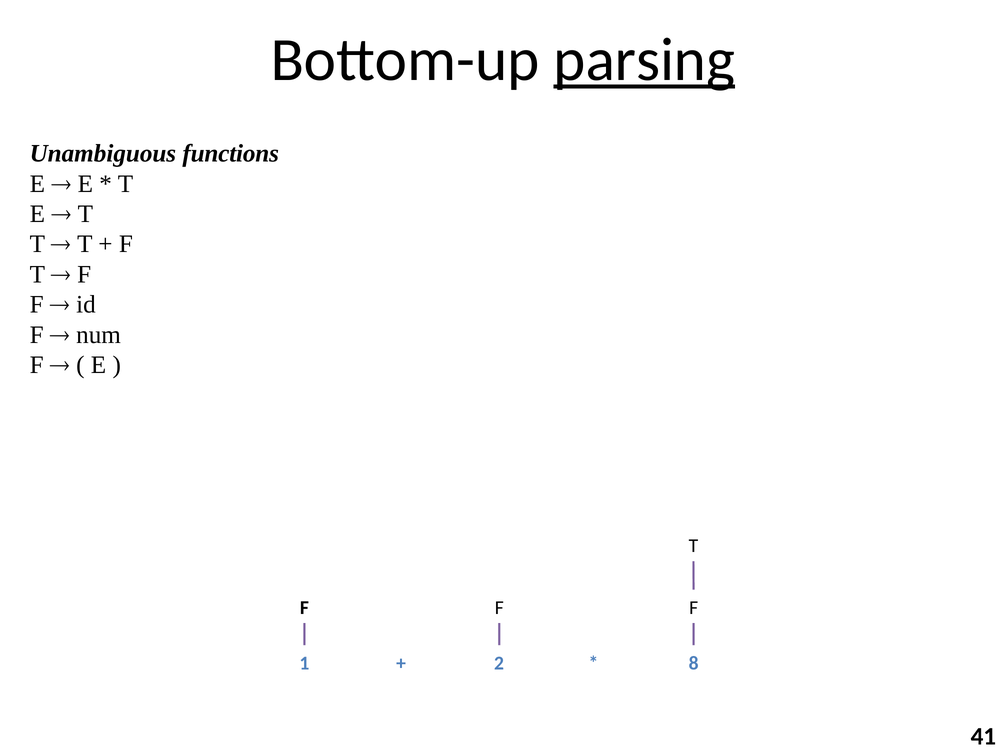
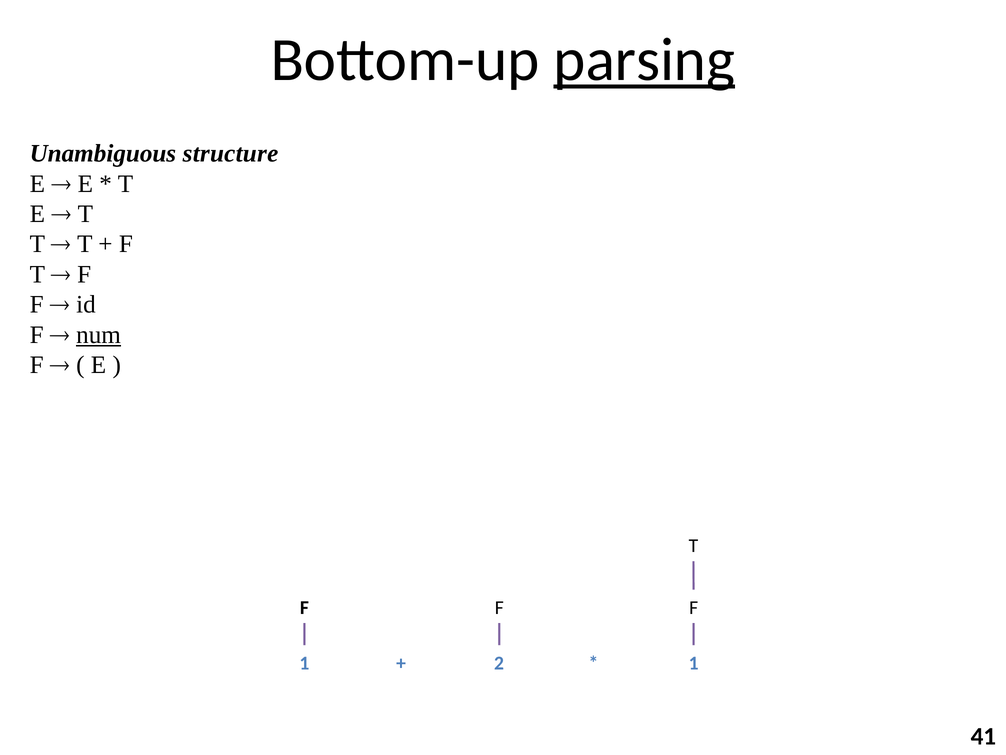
functions: functions -> structure (230, 153)
num underline: none -> present (99, 334)
8: 8 -> 1 (694, 663)
